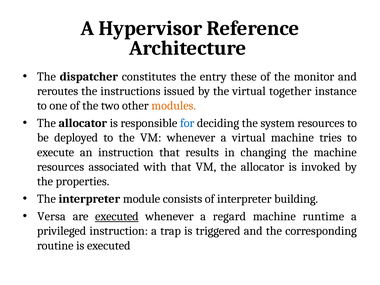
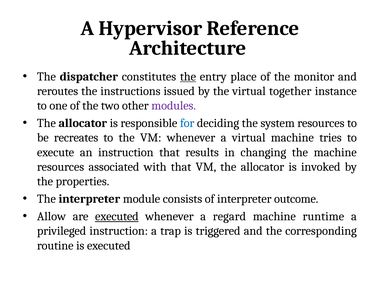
the underline: none -> present (188, 77)
these: these -> place (244, 77)
modules colour: orange -> purple (174, 106)
deployed: deployed -> recreates (76, 138)
building: building -> outcome (296, 199)
Versa: Versa -> Allow (51, 216)
